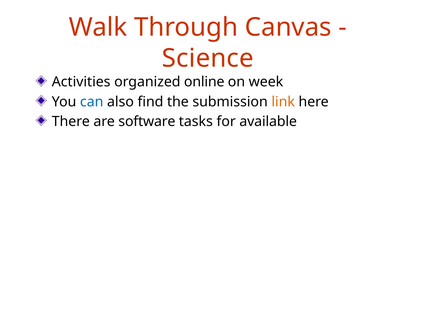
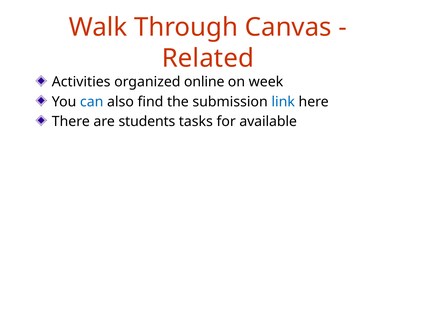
Science: Science -> Related (208, 58)
link colour: orange -> blue (283, 102)
software: software -> students (147, 122)
